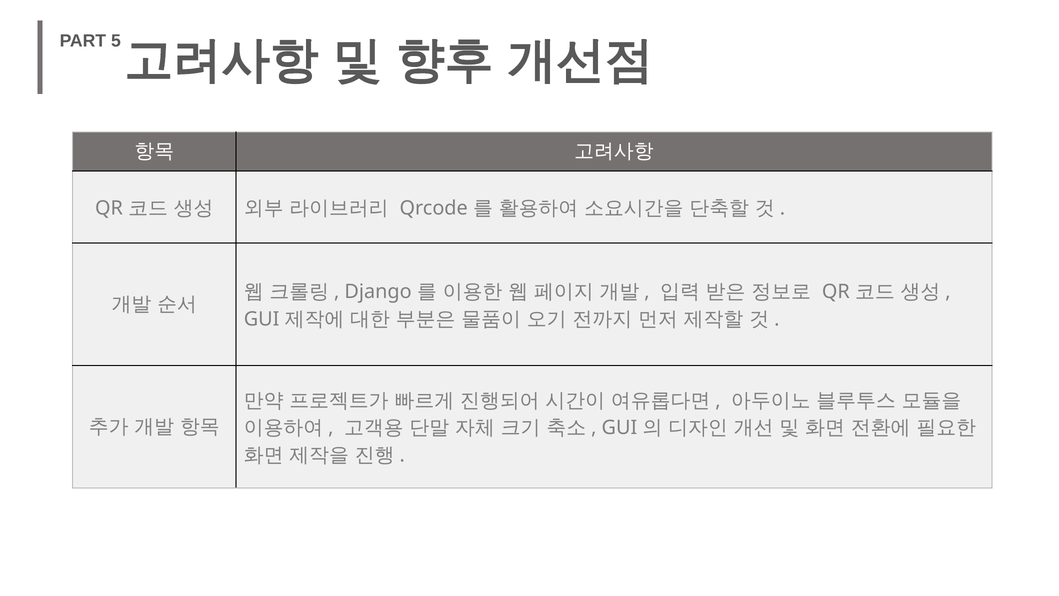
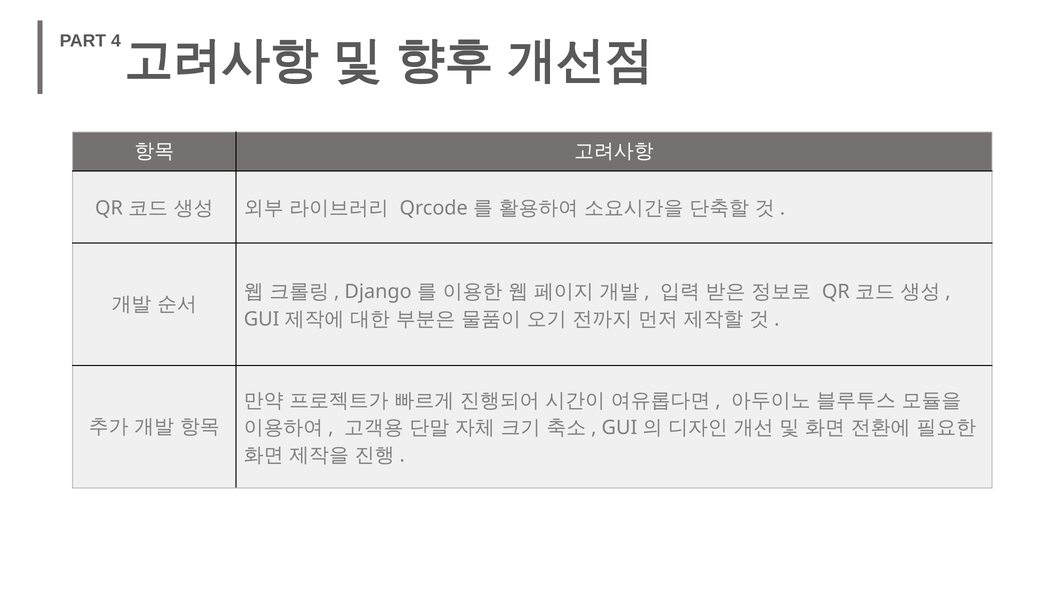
5: 5 -> 4 (116, 41)
